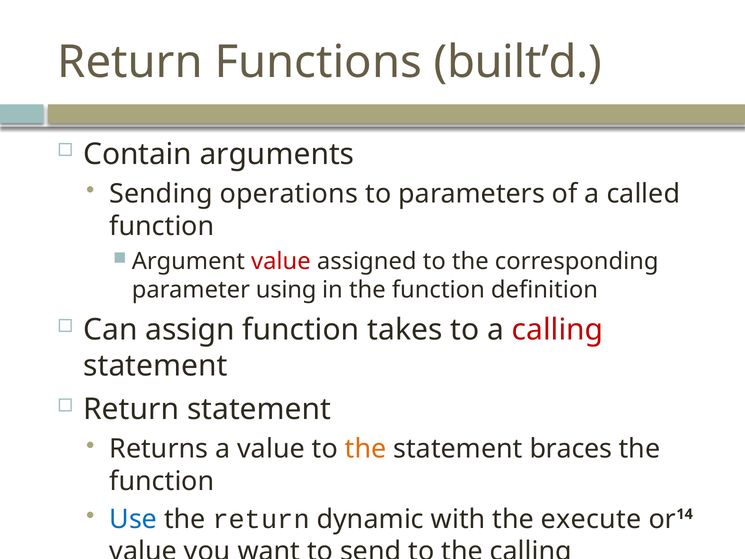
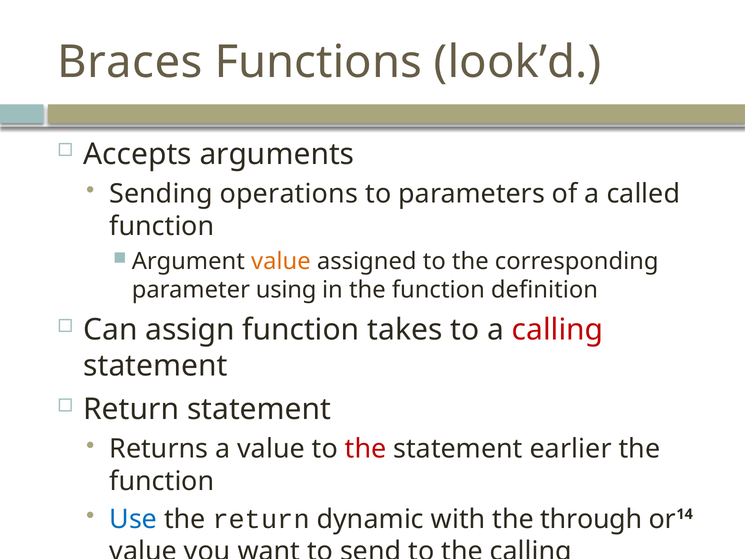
Return: Return -> Braces (130, 62)
built’d: built’d -> look’d (517, 62)
Contain: Contain -> Accepts (138, 154)
value colour: red -> orange (281, 261)
the colour: orange -> red (366, 449)
braces: braces -> earlier (571, 449)
execute: execute -> through (591, 519)
